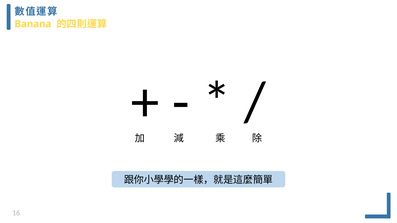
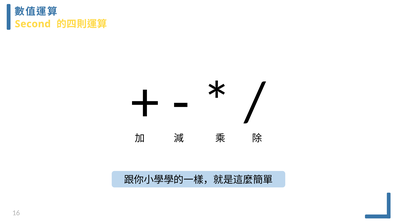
Banana: Banana -> Second (33, 24)
